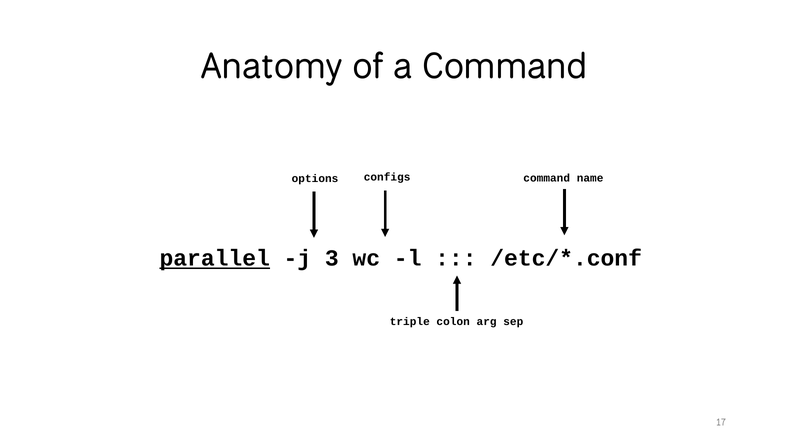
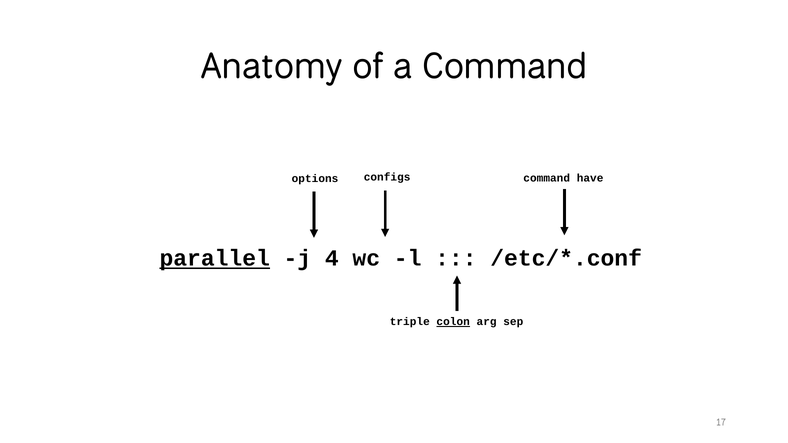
name: name -> have (590, 178)
3: 3 -> 4 (332, 258)
colon underline: none -> present (453, 322)
